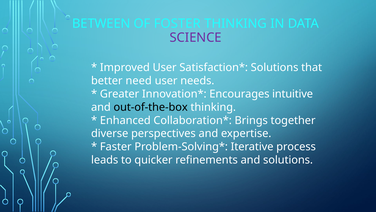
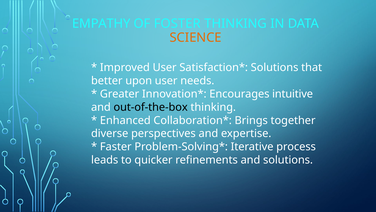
BETWEEN: BETWEEN -> EMPATHY (101, 24)
SCIENCE colour: purple -> orange (196, 37)
need: need -> upon (139, 81)
